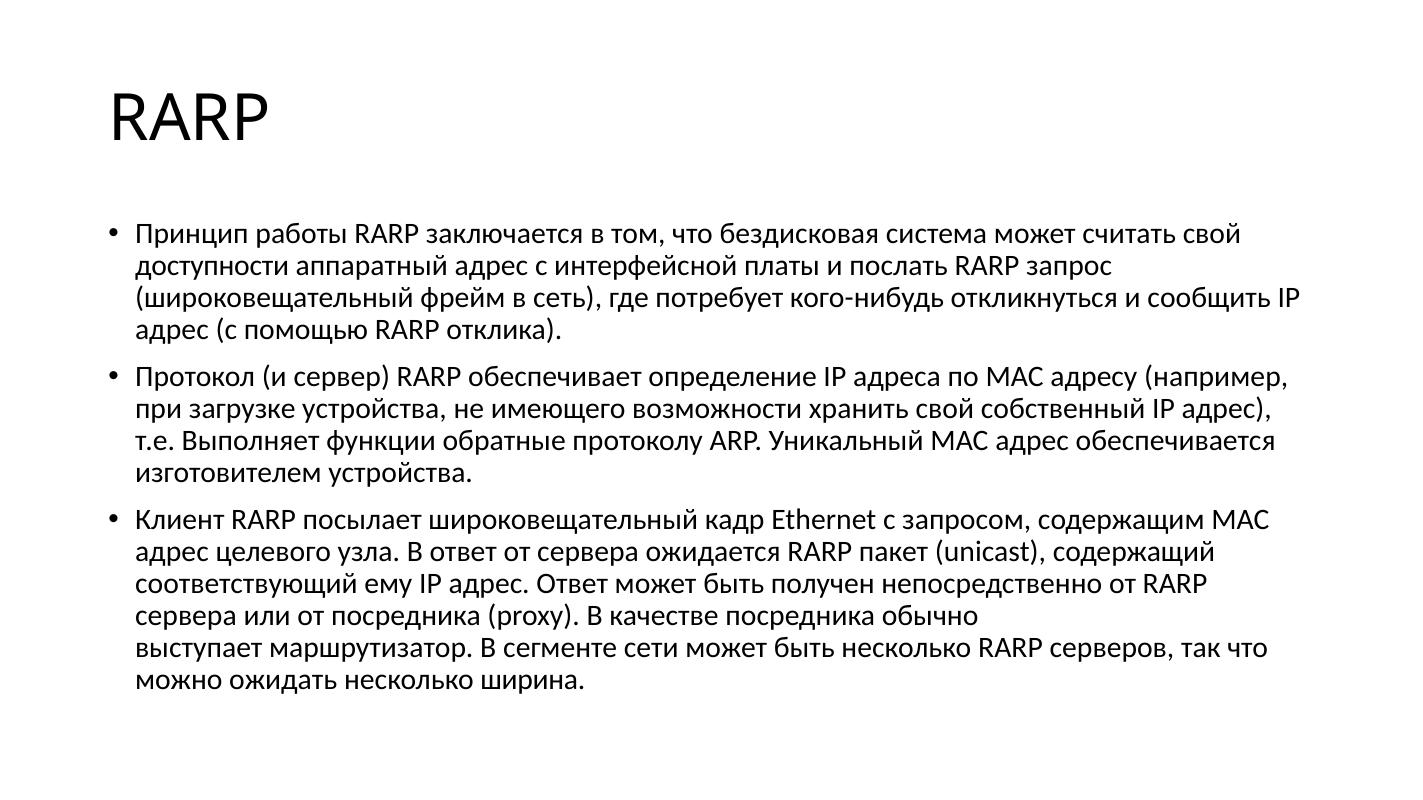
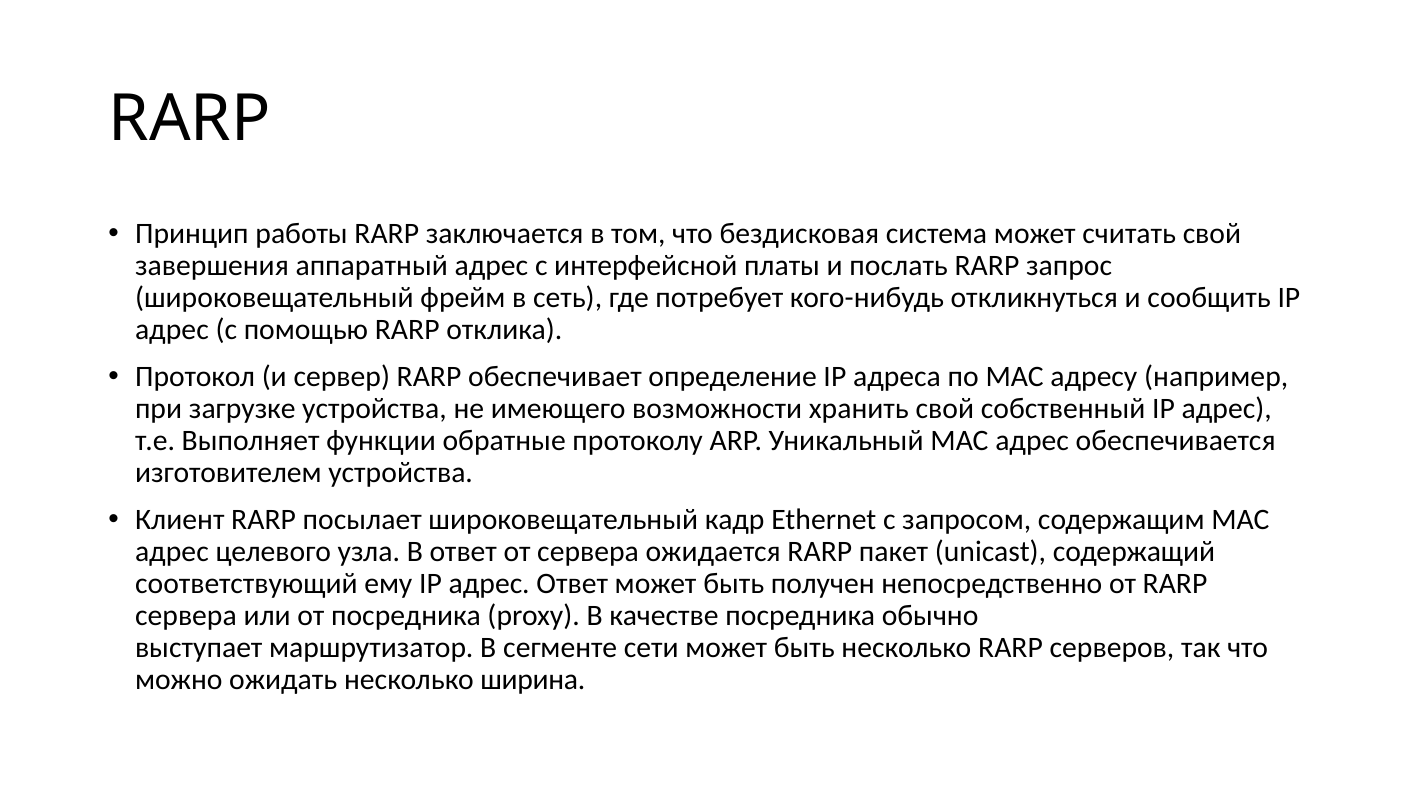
доступности: доступности -> завершения (212, 266)
